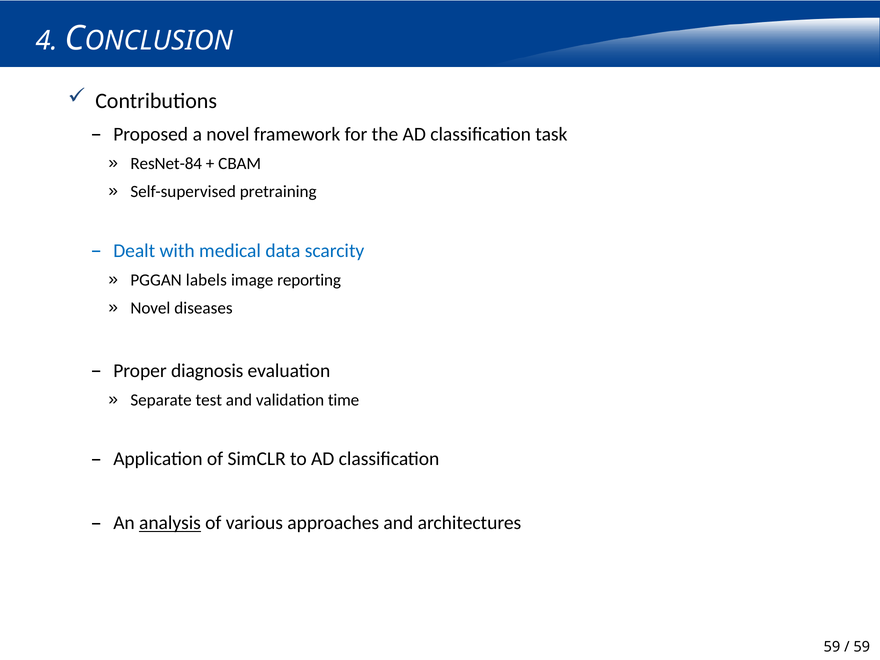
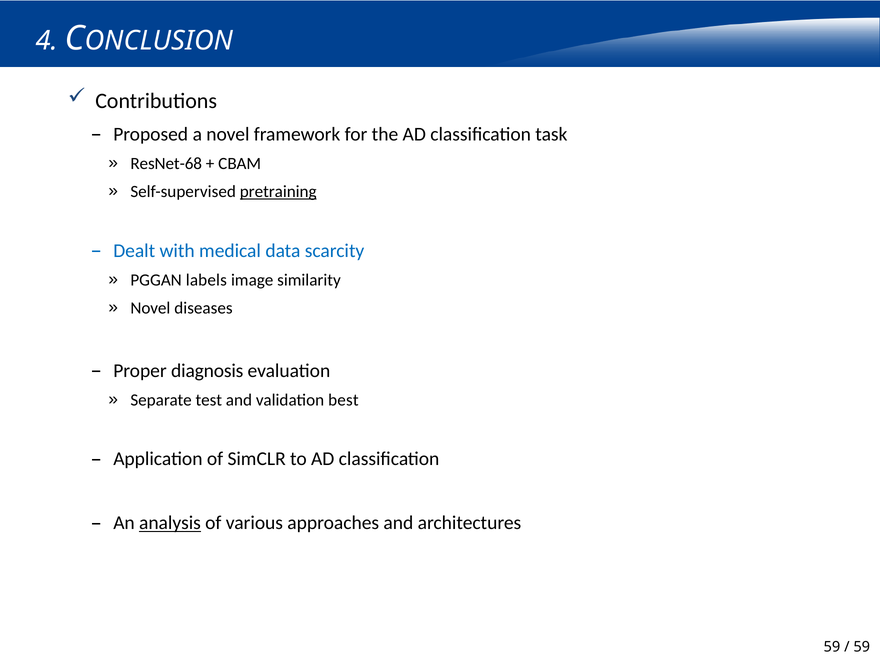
ResNet-84: ResNet-84 -> ResNet-68 (166, 164)
pretraining underline: none -> present (278, 192)
reporting: reporting -> similarity (309, 280)
time: time -> best (343, 400)
